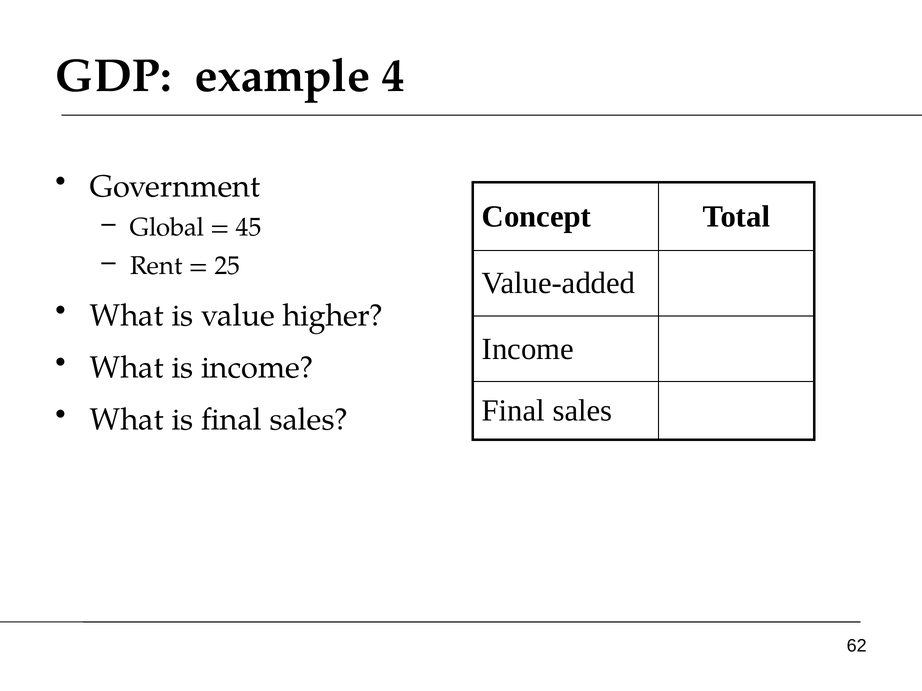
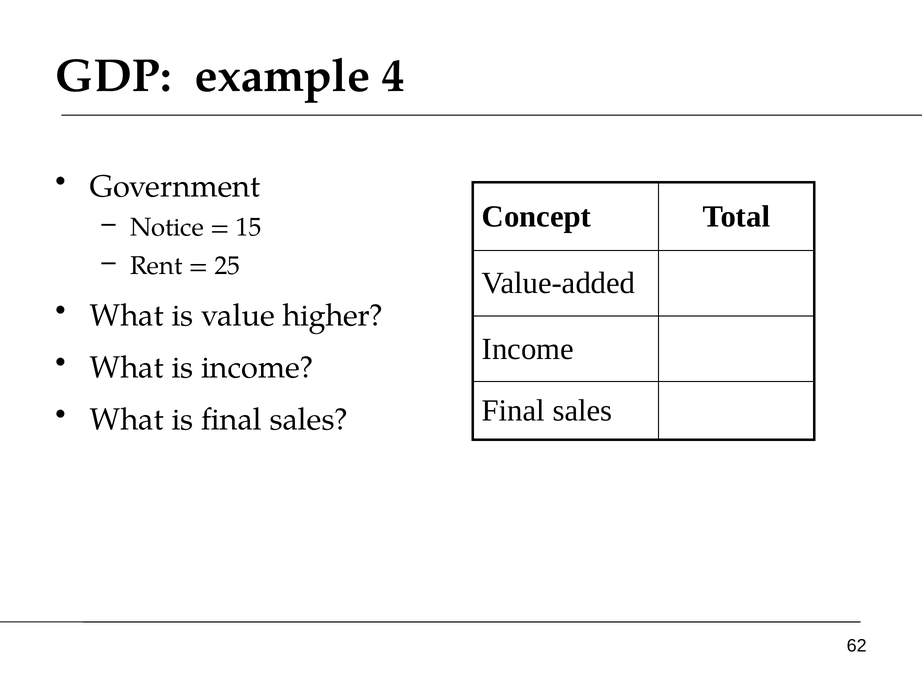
Global: Global -> Notice (167, 228)
45: 45 -> 15 (249, 228)
